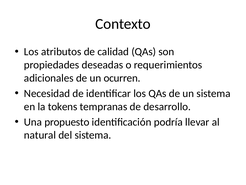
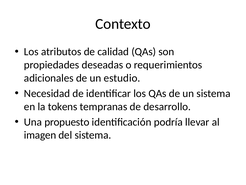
ocurren: ocurren -> estudio (122, 78)
natural: natural -> imagen (40, 135)
